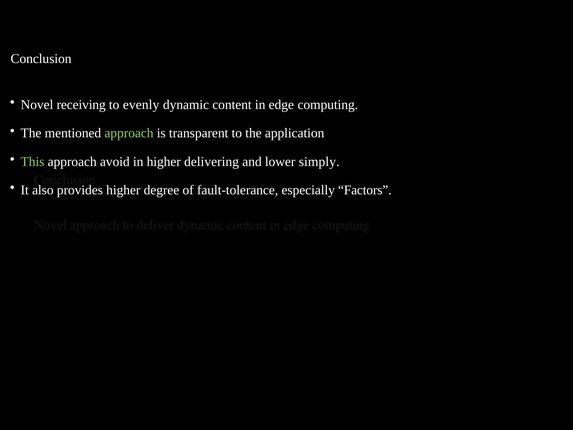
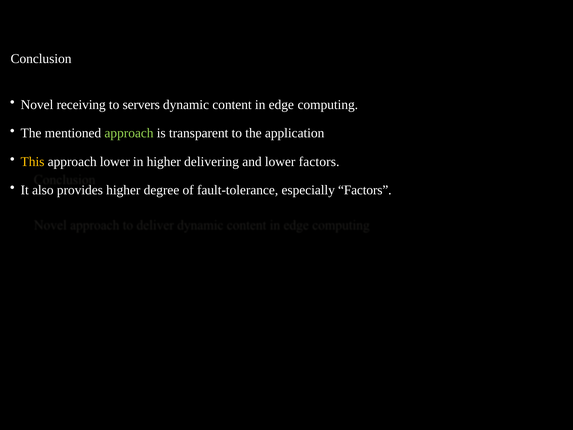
evenly: evenly -> servers (141, 105)
This colour: light green -> yellow (33, 162)
approach avoid: avoid -> lower (115, 162)
lower simply: simply -> factors (319, 162)
